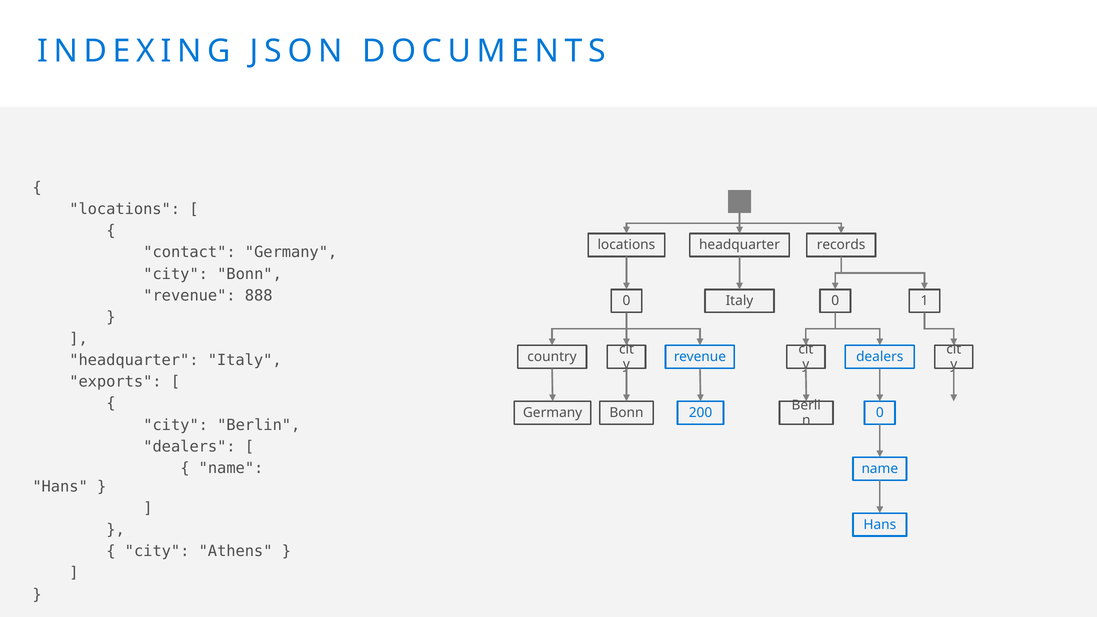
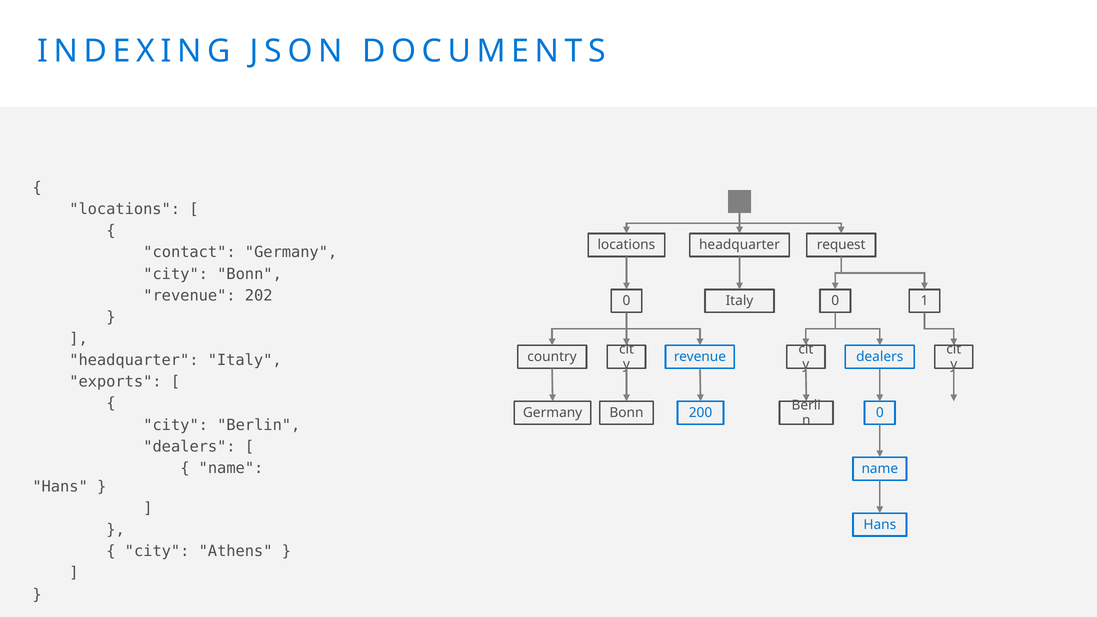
records: records -> request (841, 245)
888: 888 -> 202 (259, 296)
